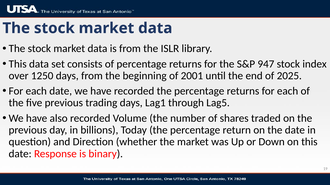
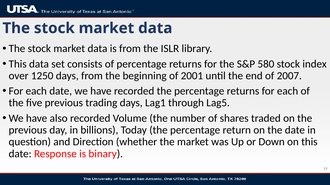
947: 947 -> 580 (266, 64)
2025: 2025 -> 2007 (289, 76)
